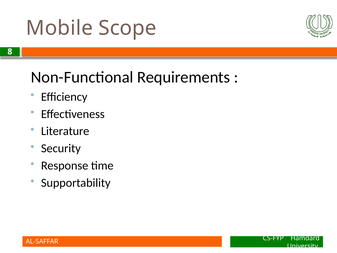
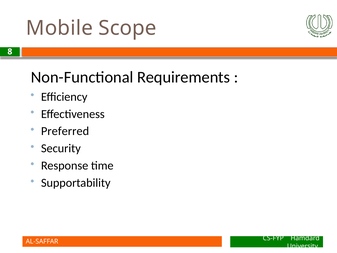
Literature: Literature -> Preferred (65, 131)
